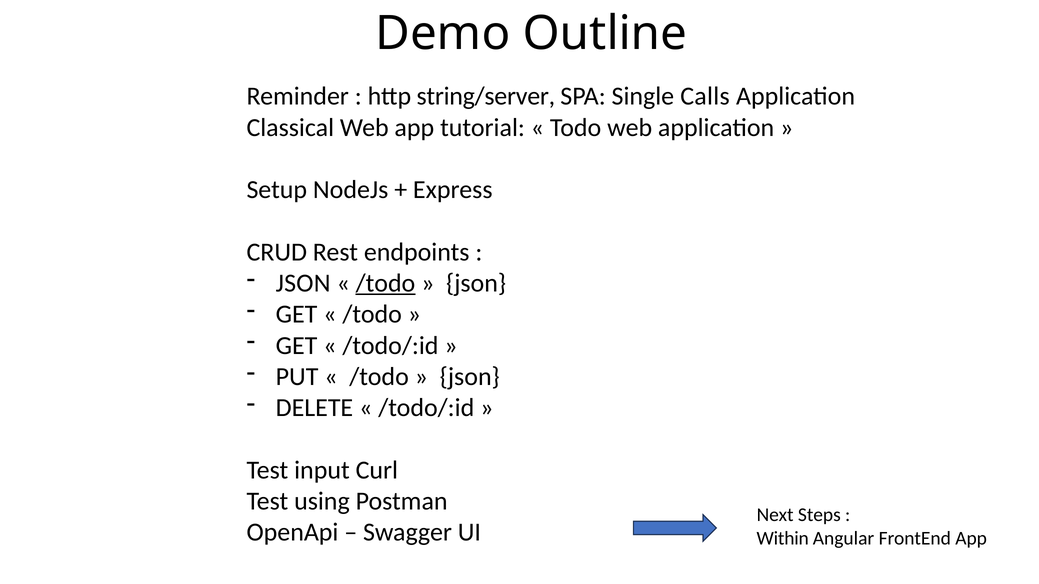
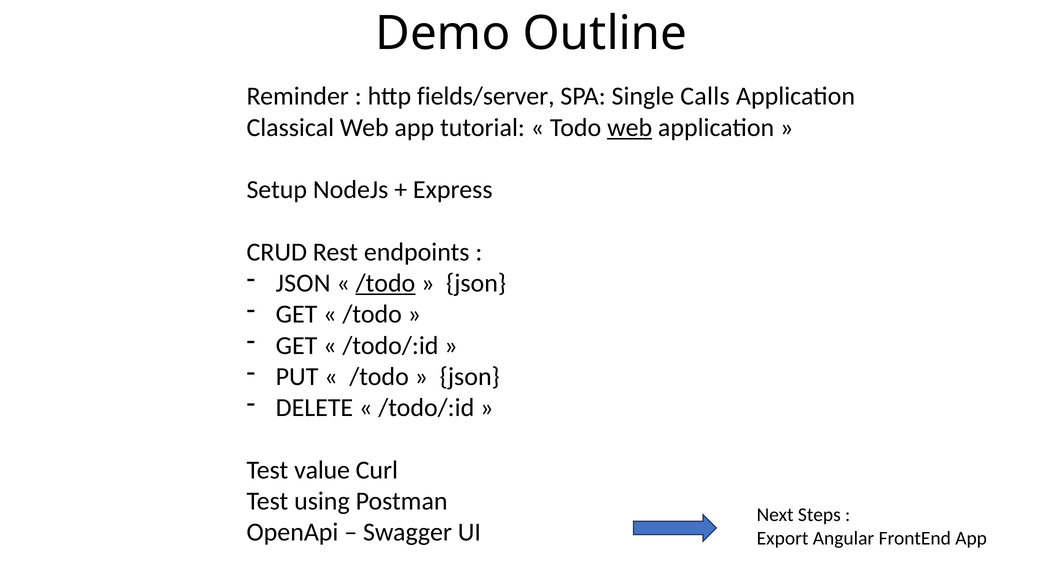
string/server: string/server -> fields/server (486, 96)
web underline: none -> present (630, 128)
input: input -> value (322, 470)
Within: Within -> Export (783, 539)
